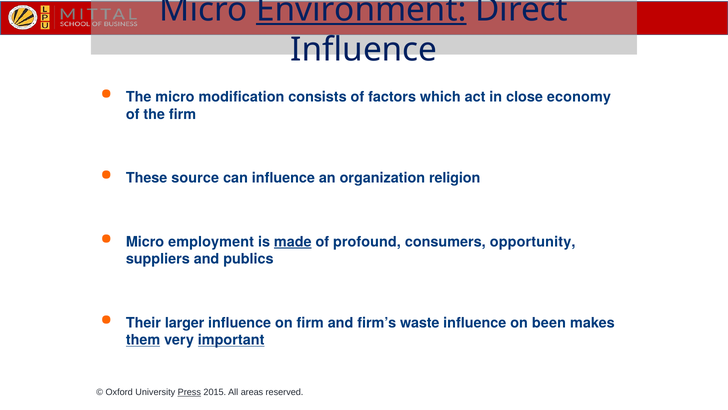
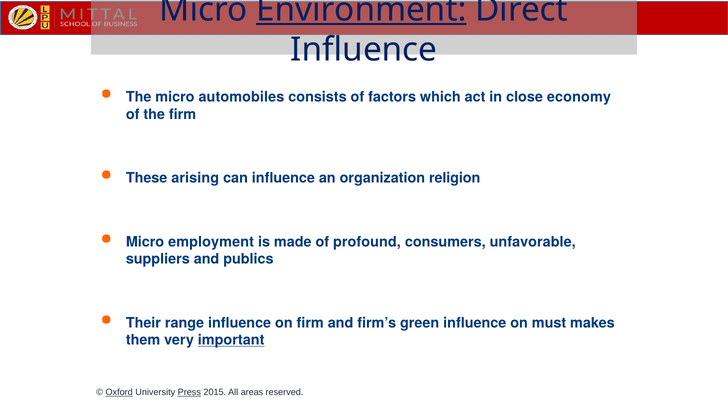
modification: modification -> automobiles (241, 97)
source: source -> arising (195, 178)
made underline: present -> none (293, 241)
opportunity: opportunity -> unfavorable (533, 241)
larger: larger -> range (185, 322)
waste: waste -> green (420, 322)
been: been -> must (549, 322)
them underline: present -> none (143, 340)
Oxford underline: none -> present (119, 392)
